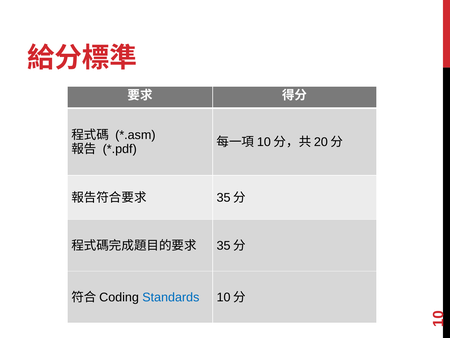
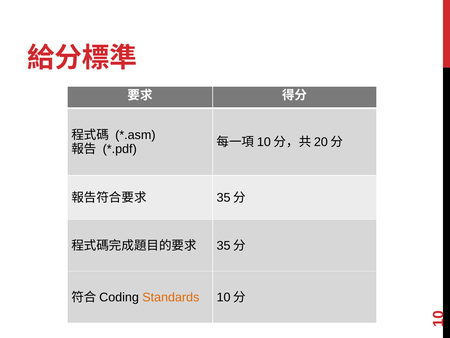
Standards colour: blue -> orange (171, 297)
